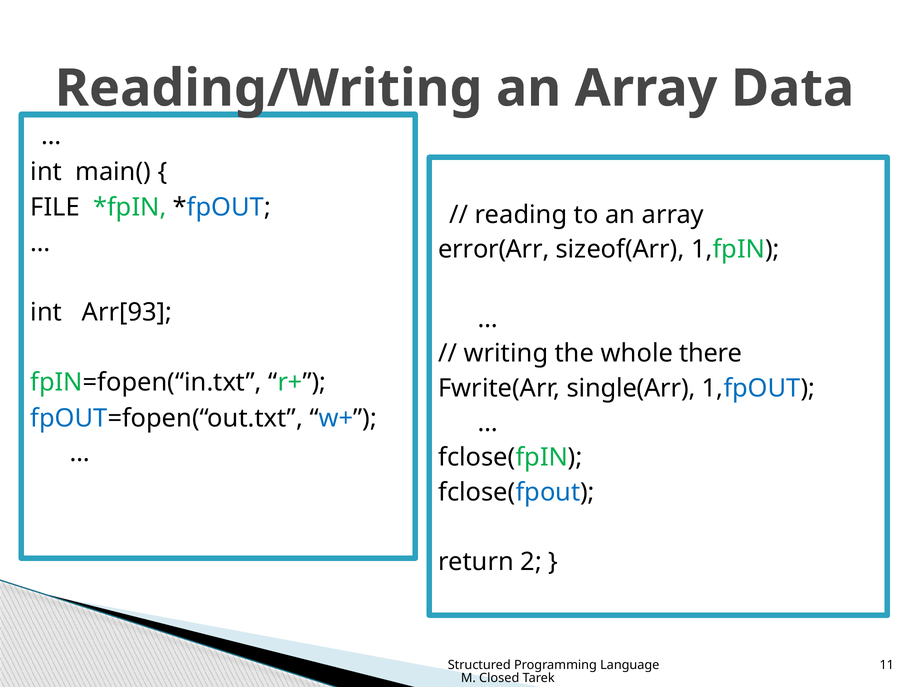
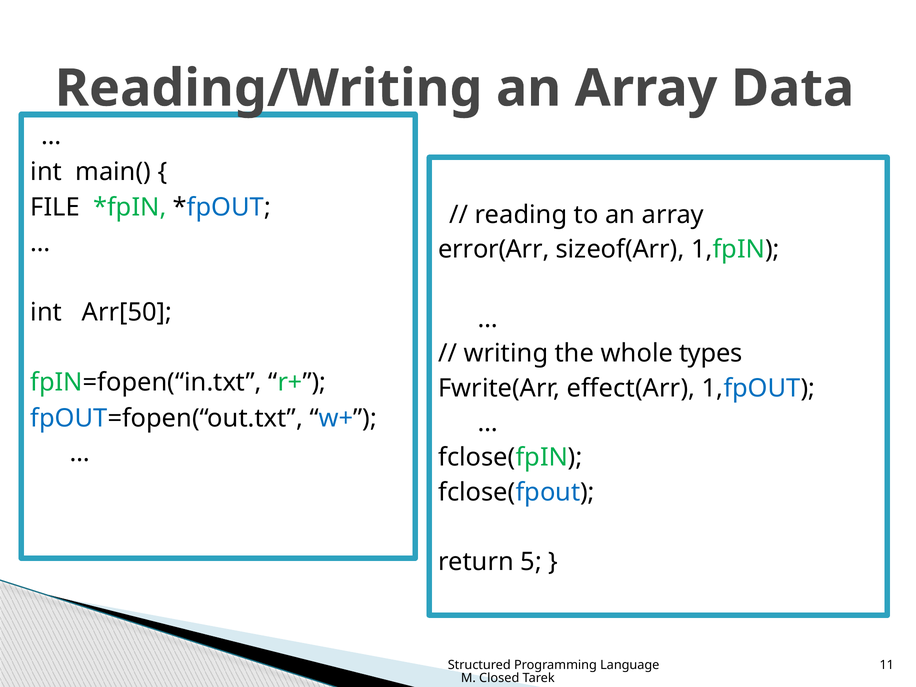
Arr[93: Arr[93 -> Arr[50 (127, 312)
there: there -> types (711, 353)
single(Arr: single(Arr -> effect(Arr (631, 388)
2: 2 -> 5 (531, 562)
